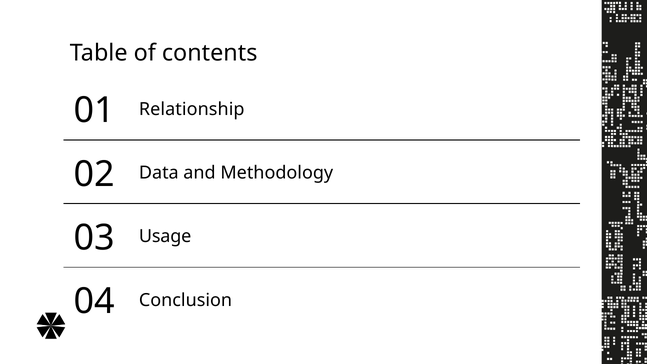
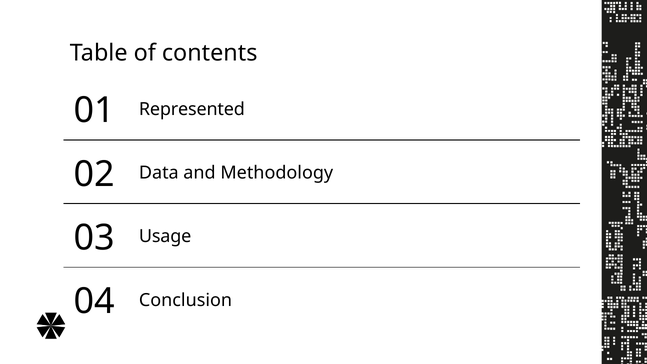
Relationship: Relationship -> Represented (192, 109)
